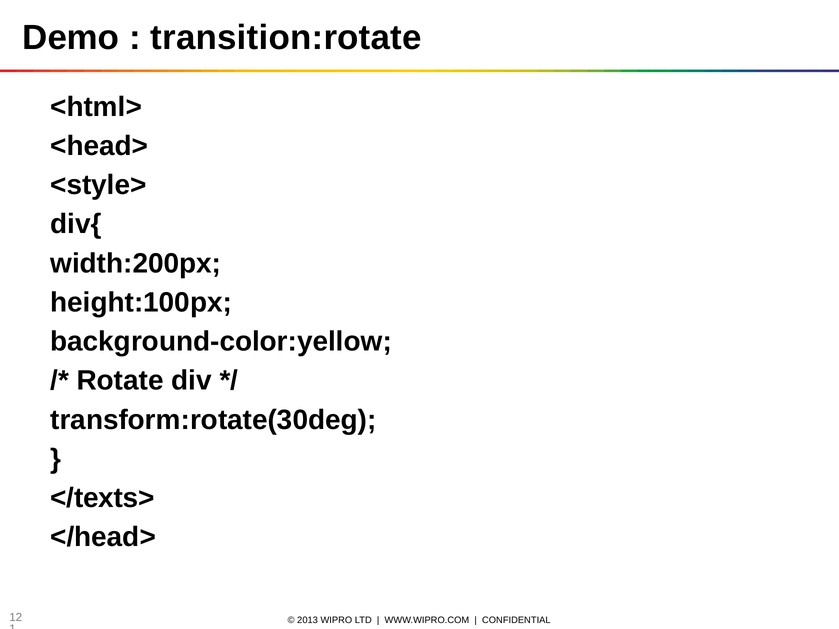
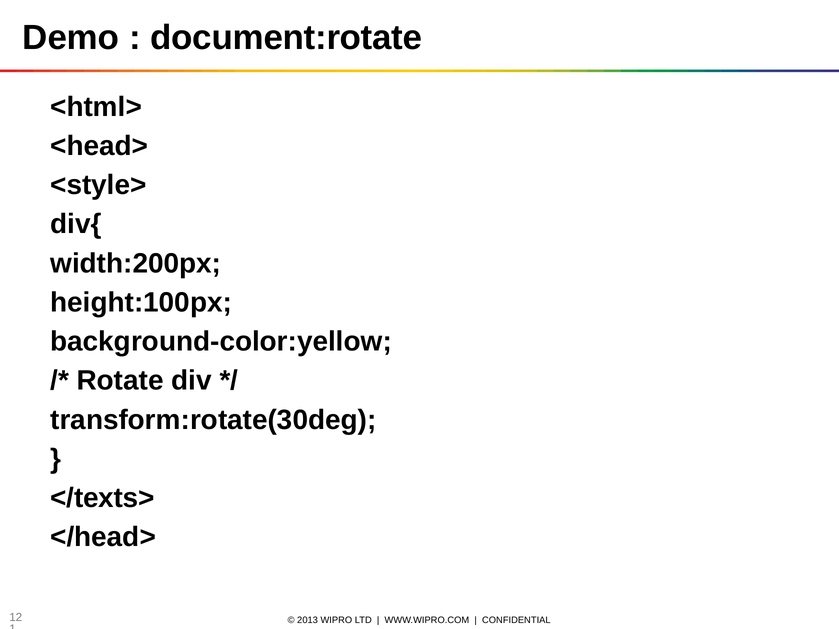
transition:rotate: transition:rotate -> document:rotate (286, 38)
